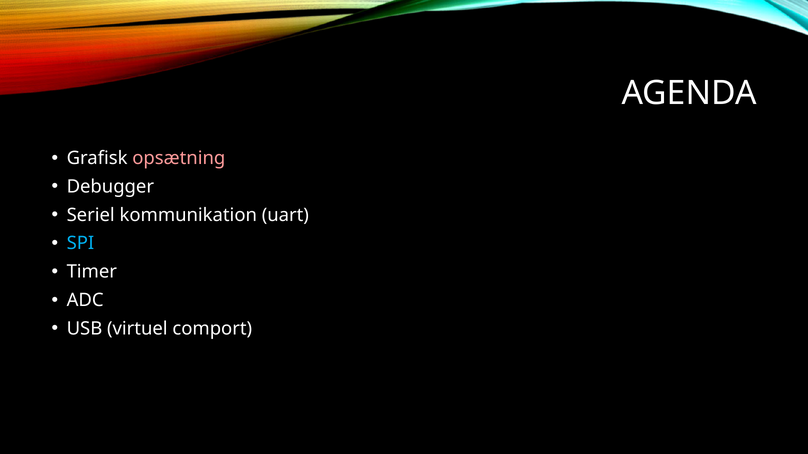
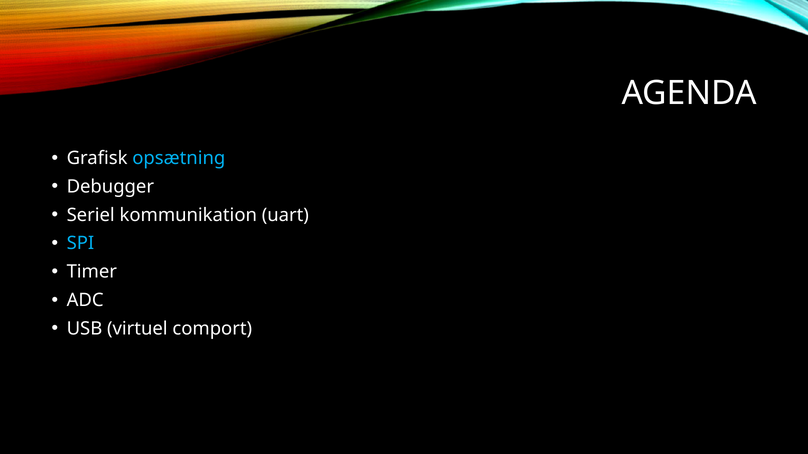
opsætning colour: pink -> light blue (179, 158)
